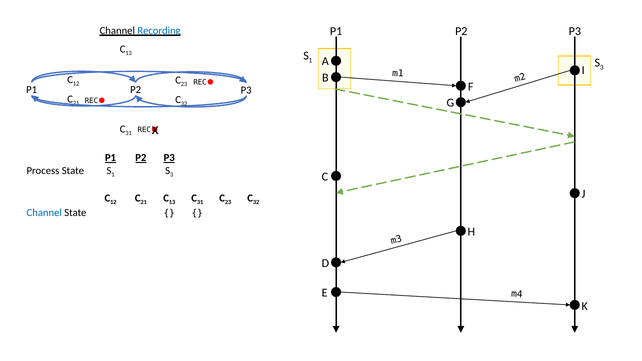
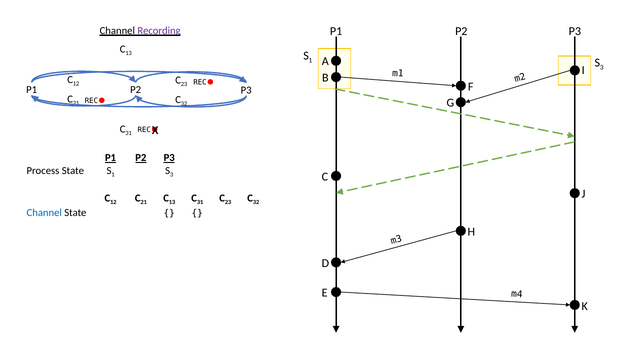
Recording colour: blue -> purple (159, 31)
